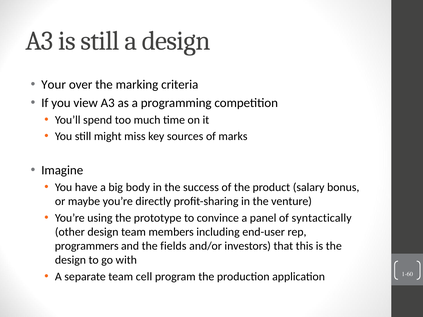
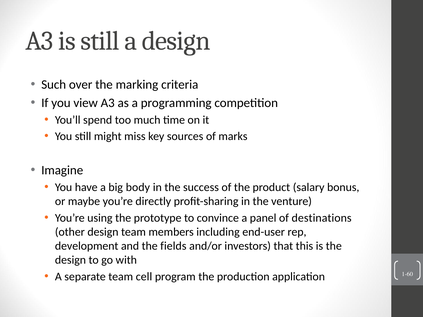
Your: Your -> Such (54, 85)
syntactically: syntactically -> destinations (322, 218)
programmers: programmers -> development (87, 246)
